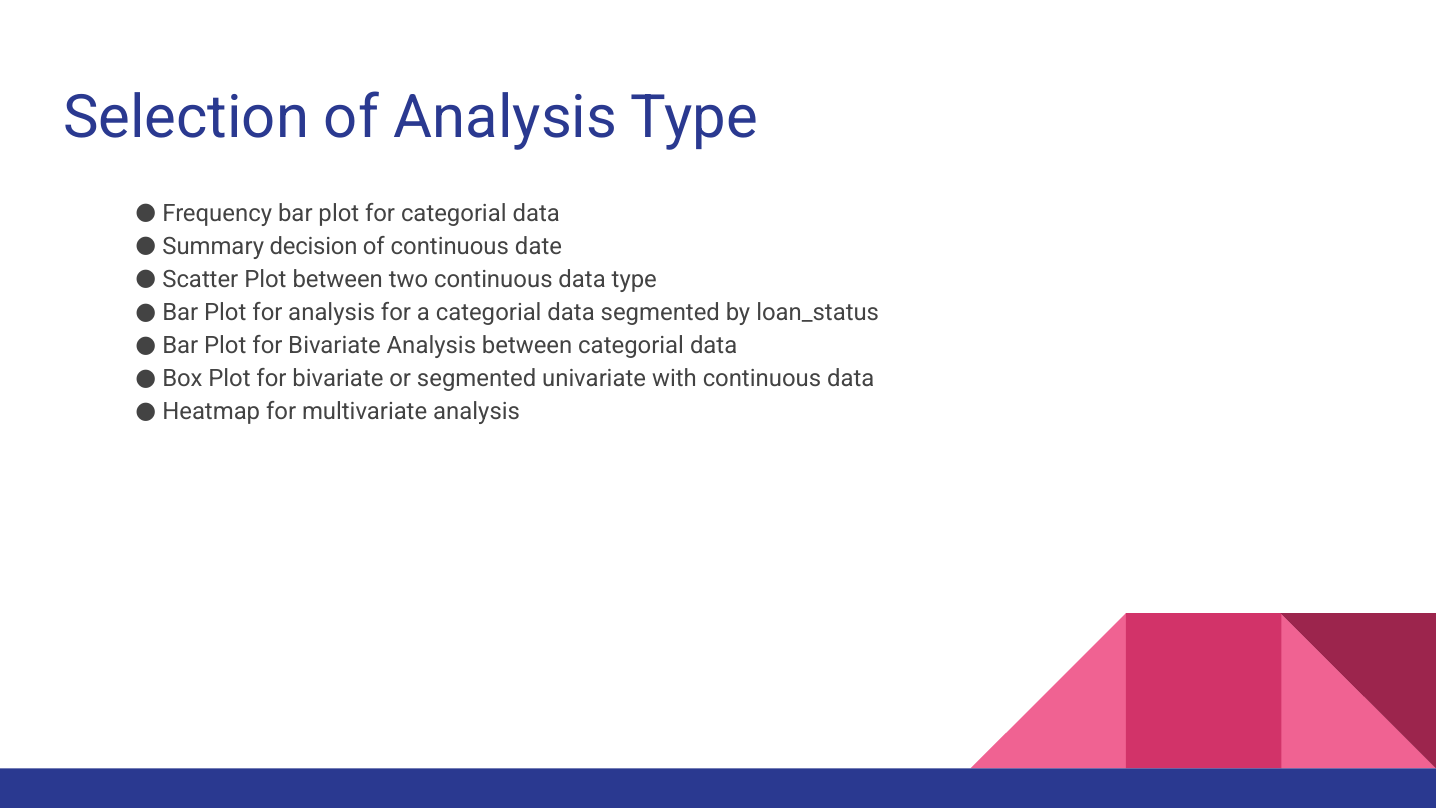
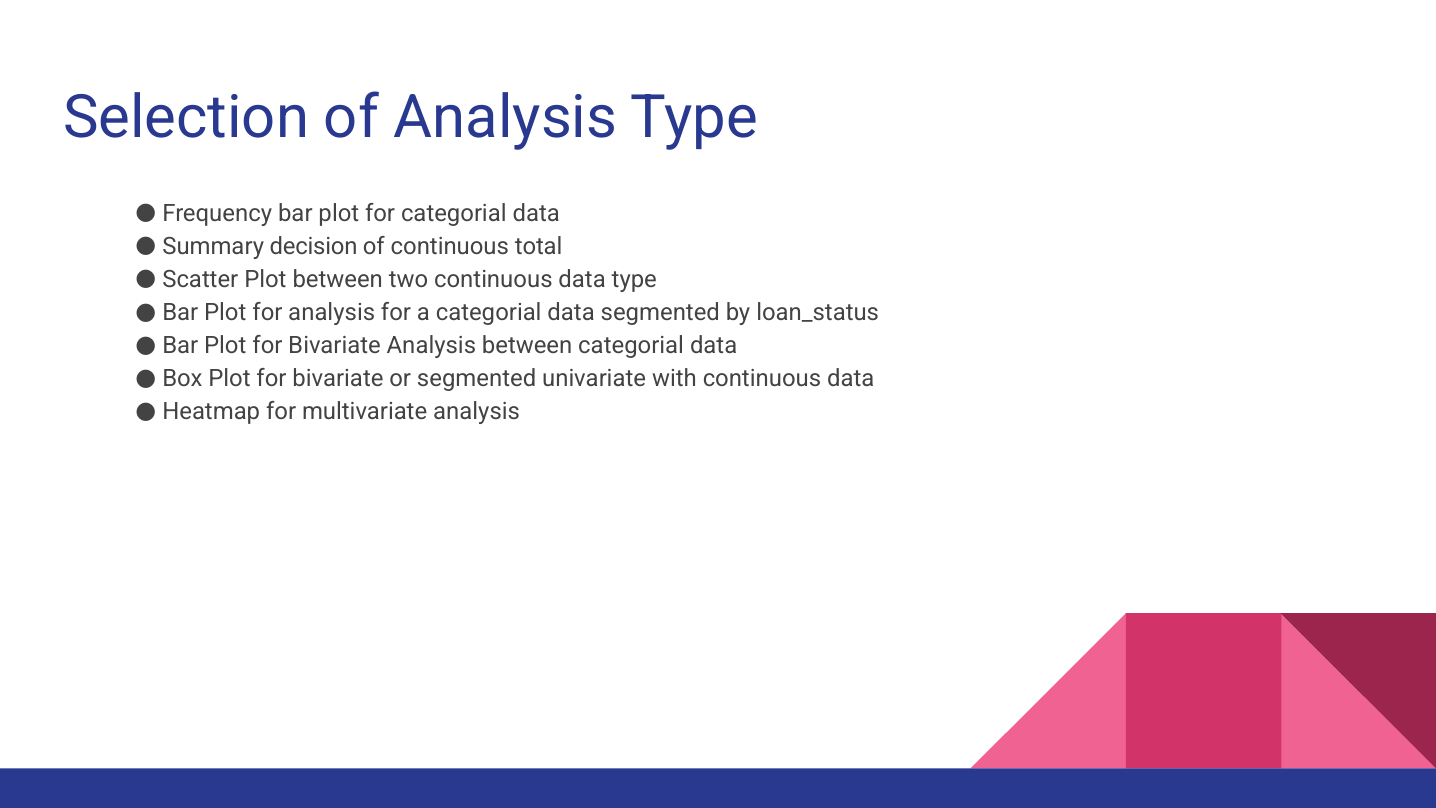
date: date -> total (539, 246)
